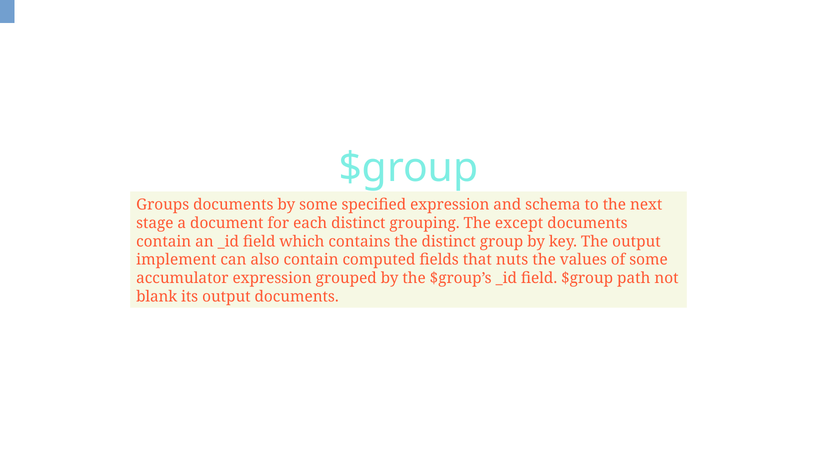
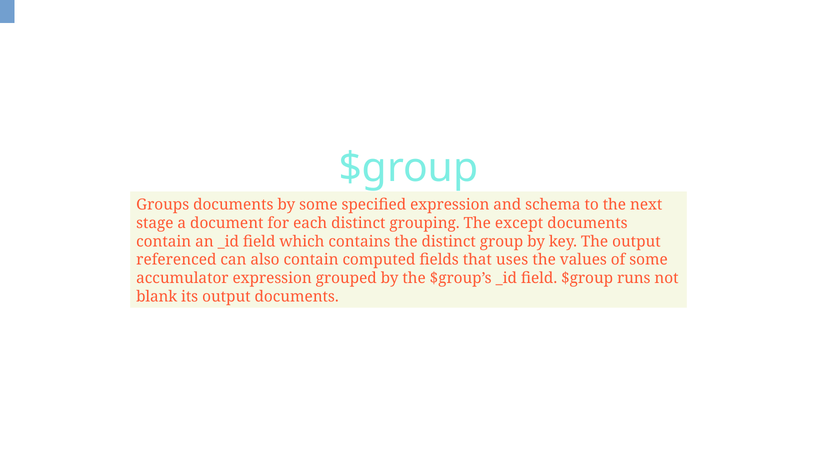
implement: implement -> referenced (176, 260)
nuts: nuts -> uses (512, 260)
path: path -> runs (634, 279)
